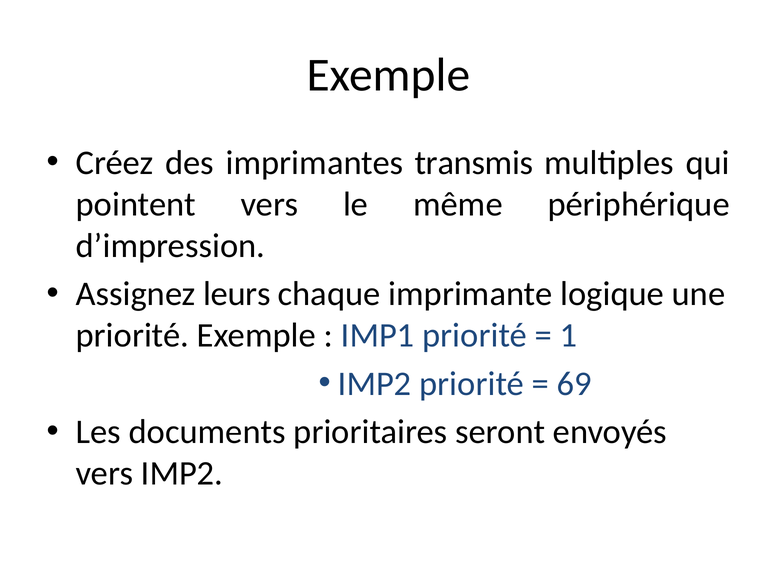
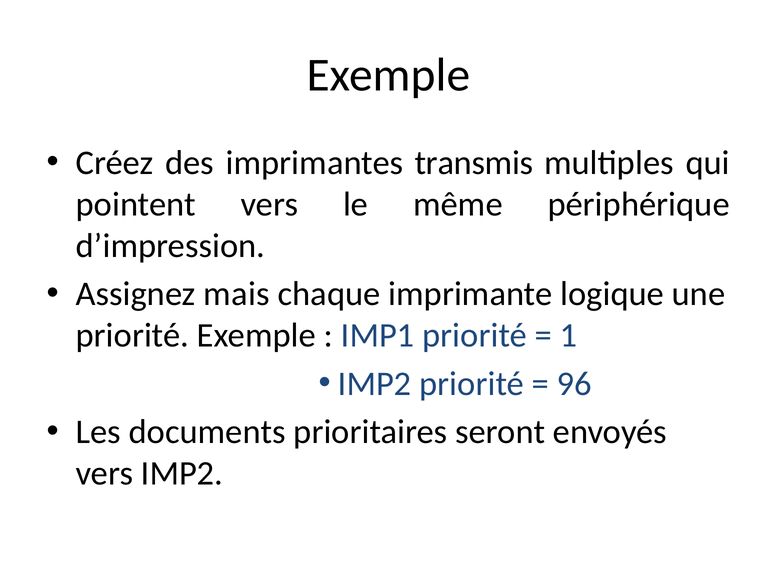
leurs: leurs -> mais (237, 294)
69: 69 -> 96 (574, 384)
